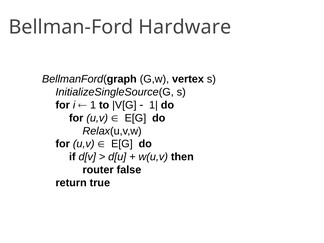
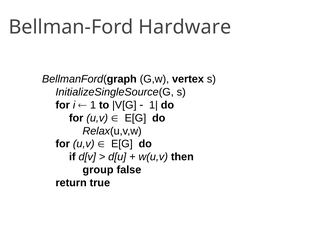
router: router -> group (98, 170)
